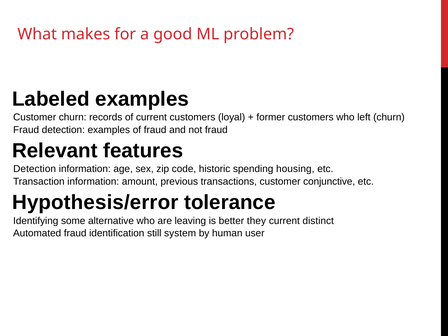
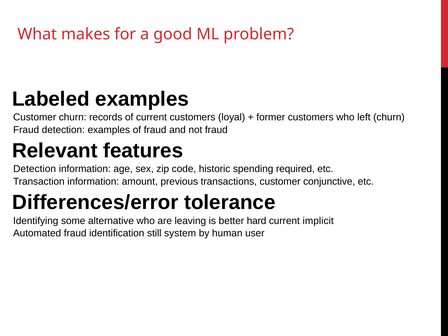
housing: housing -> required (295, 169)
Hypothesis/error: Hypothesis/error -> Differences/error (95, 202)
they: they -> hard (257, 221)
distinct: distinct -> implicit (318, 221)
